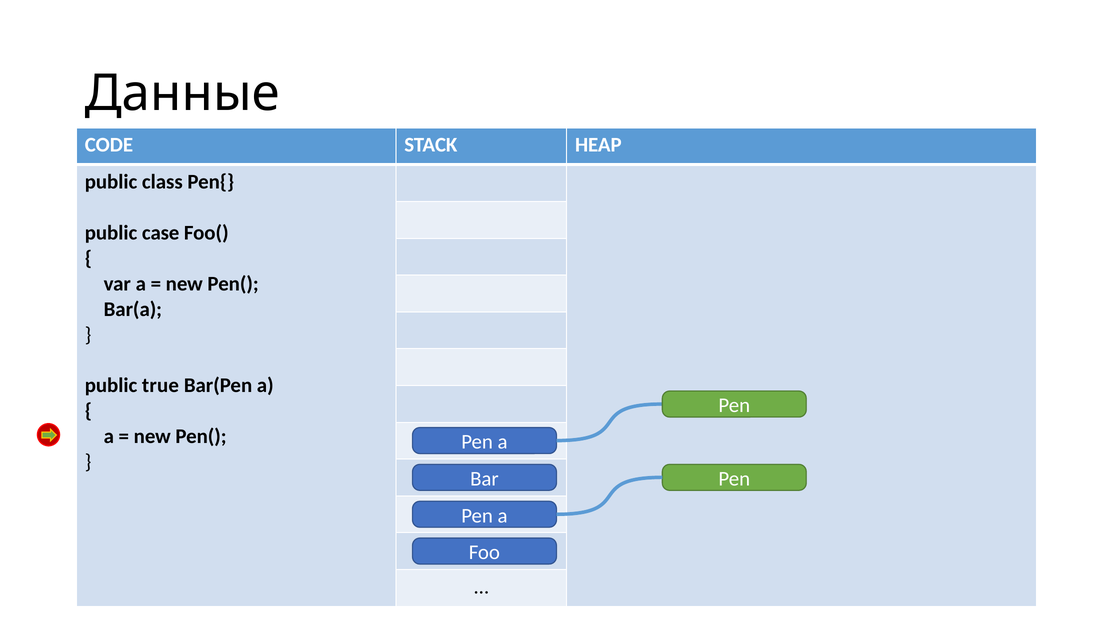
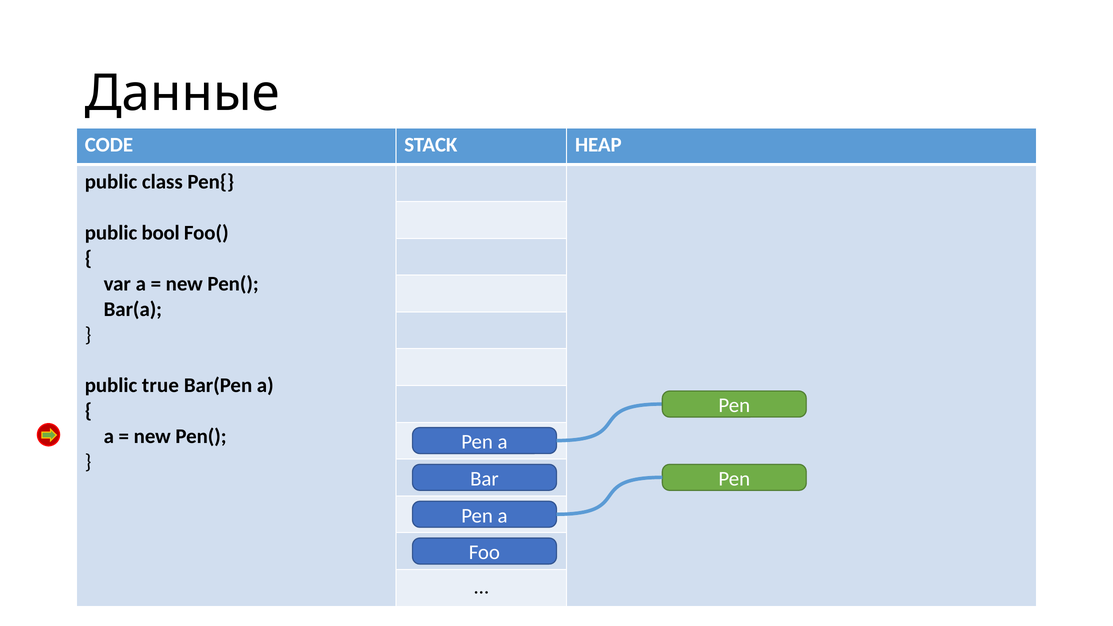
case: case -> bool (161, 233)
